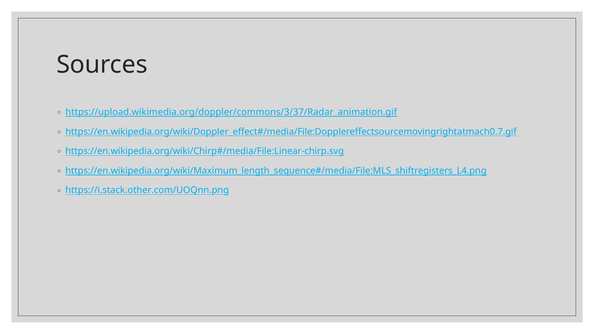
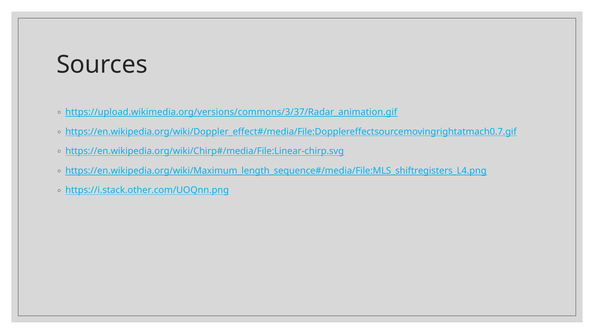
https://upload.wikimedia.org/doppler/commons/3/37/Radar_animation.gif: https://upload.wikimedia.org/doppler/commons/3/37/Radar_animation.gif -> https://upload.wikimedia.org/versions/commons/3/37/Radar_animation.gif (231, 112)
